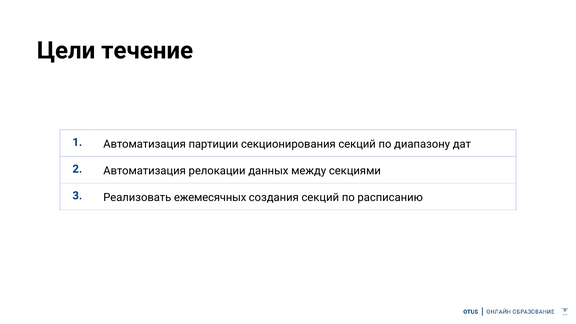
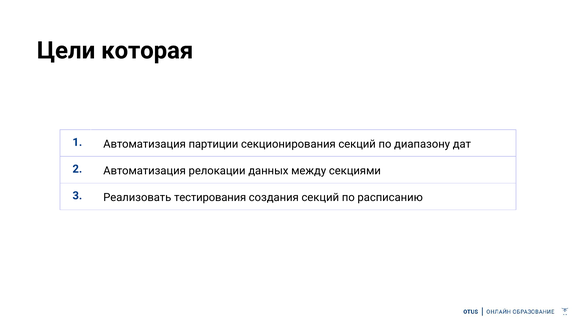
течение: течение -> которая (147, 51)
ежемесячных: ежемесячных -> тестирования (210, 198)
